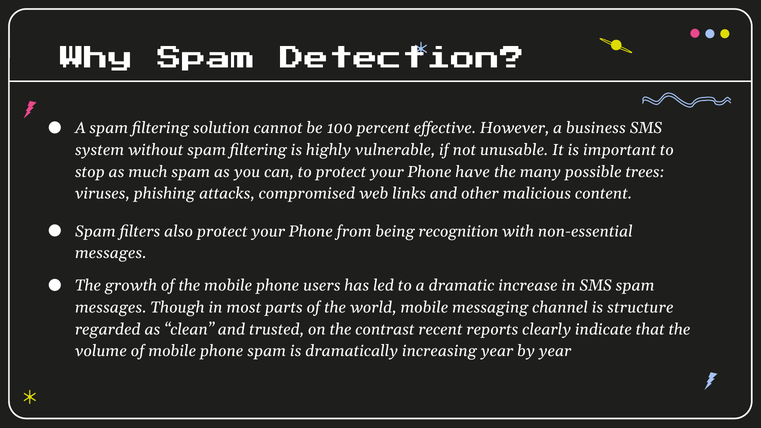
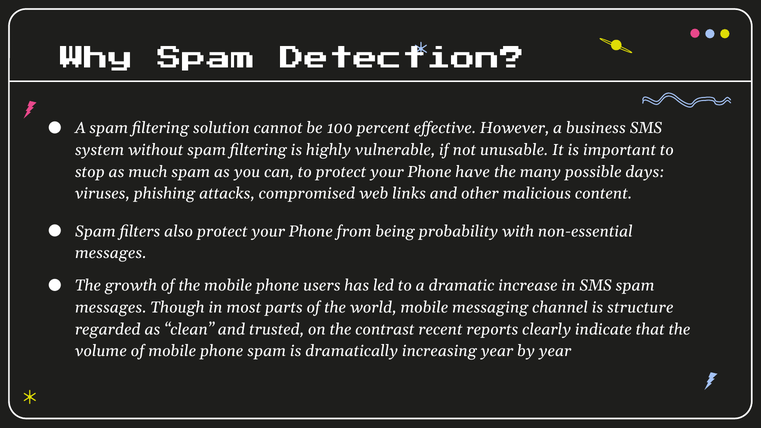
trees: trees -> days (645, 172)
recognition: recognition -> probability (458, 231)
